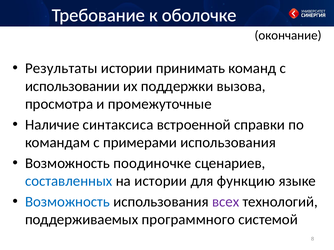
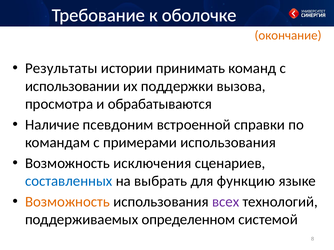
окончание colour: black -> orange (288, 35)
промежуточные: промежуточные -> обрабатываются (160, 104)
синтаксиса: синтаксиса -> псевдоним (118, 125)
поодиночке: поодиночке -> исключения (152, 164)
на истории: истории -> выбрать (161, 181)
Возможность colour: blue -> orange (67, 202)
программного: программного -> определенном (188, 220)
